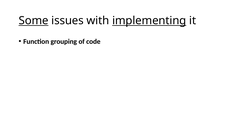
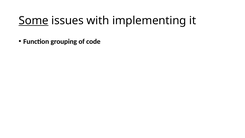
implementing underline: present -> none (149, 21)
